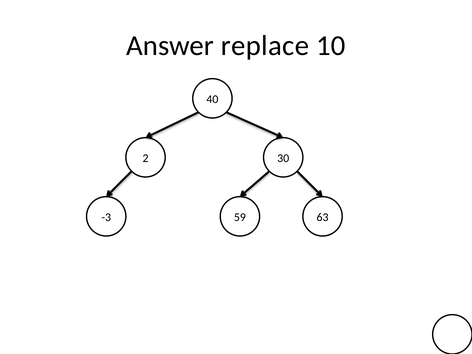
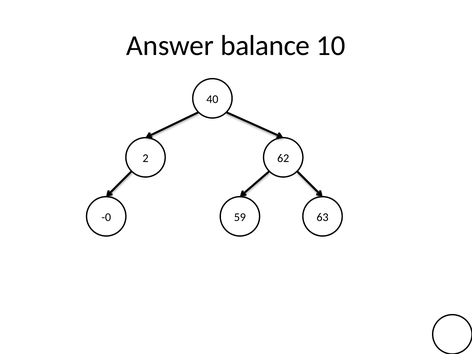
replace: replace -> balance (265, 46)
30: 30 -> 62 (283, 158)
-3: -3 -> -0 (106, 217)
